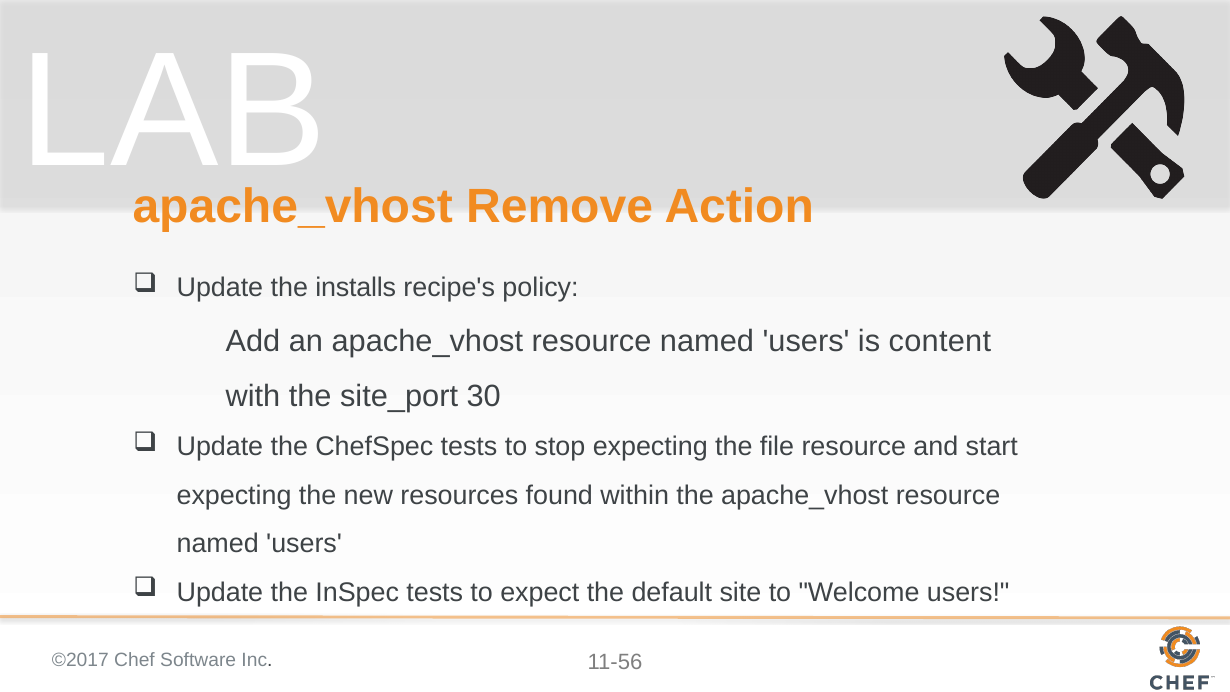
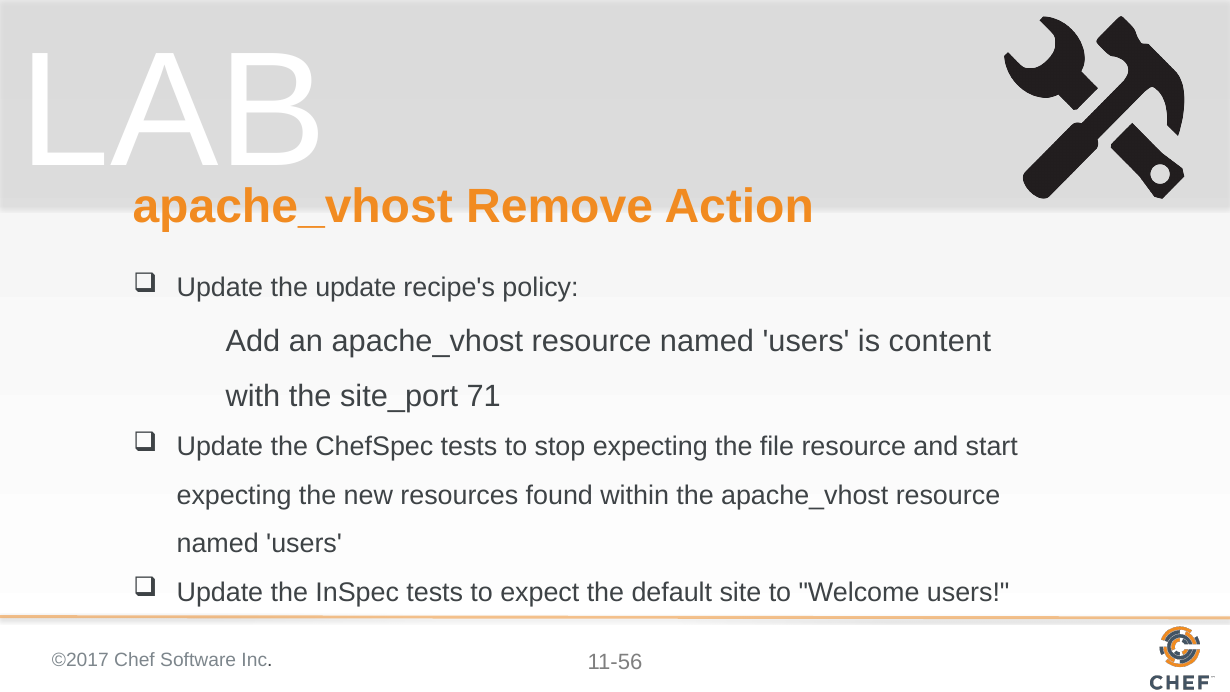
the installs: installs -> update (356, 288)
30: 30 -> 71 (484, 397)
